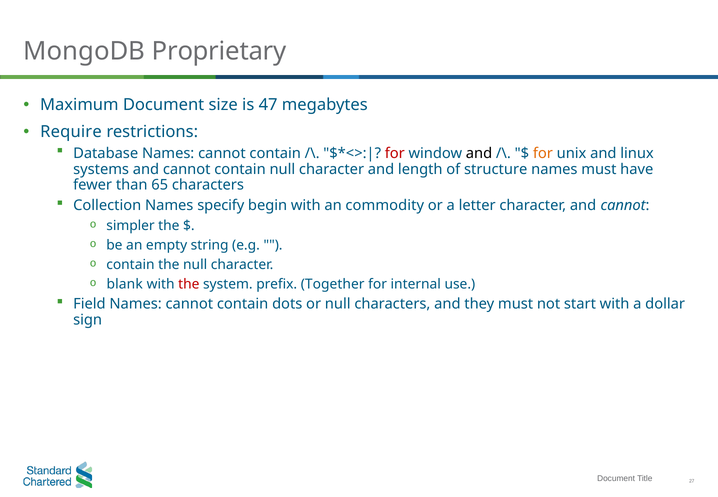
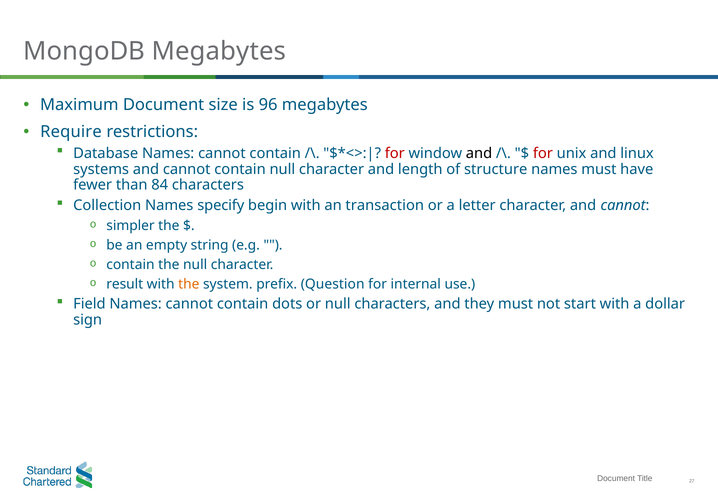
MongoDB Proprietary: Proprietary -> Megabytes (219, 51)
47: 47 -> 96 (268, 105)
for colour: orange -> red (543, 153)
65: 65 -> 84 (160, 185)
commodity: commodity -> transaction (385, 206)
blank: blank -> result (125, 284)
the colour: red -> orange (189, 284)
Together: Together -> Question (333, 284)
